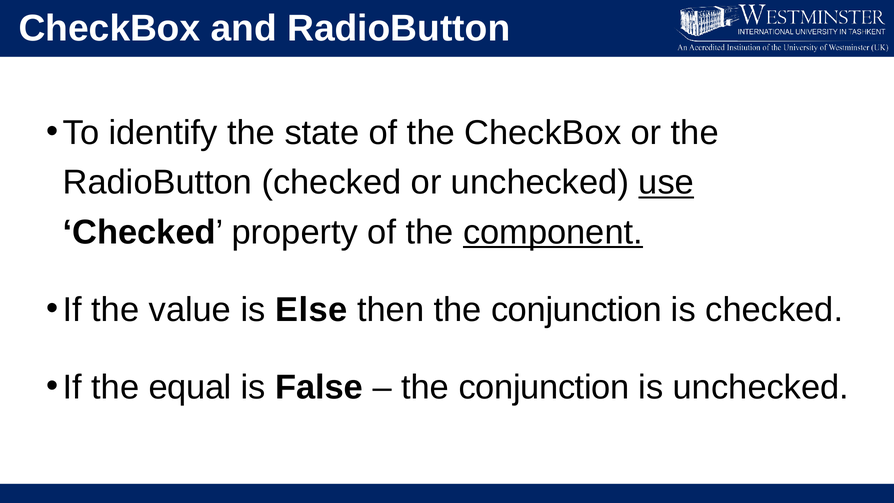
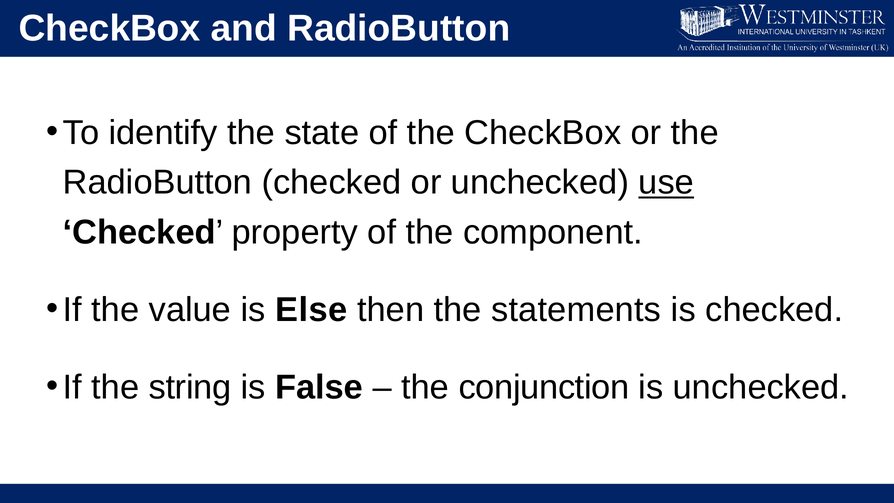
component underline: present -> none (553, 232)
then the conjunction: conjunction -> statements (576, 310)
equal: equal -> string (190, 387)
